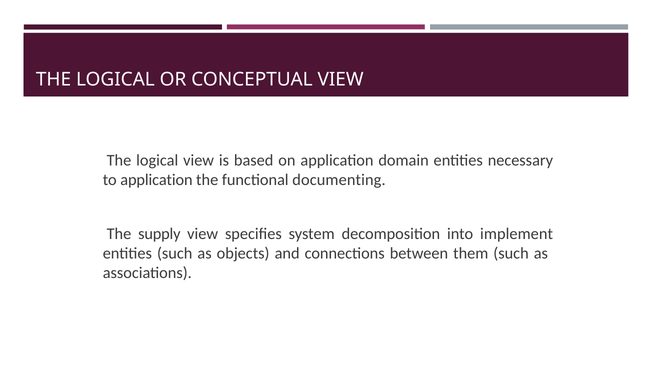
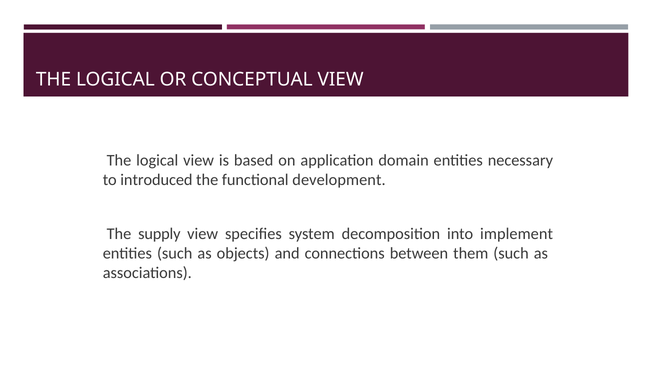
to application: application -> introduced (156, 180)
documenting: documenting -> development (339, 180)
